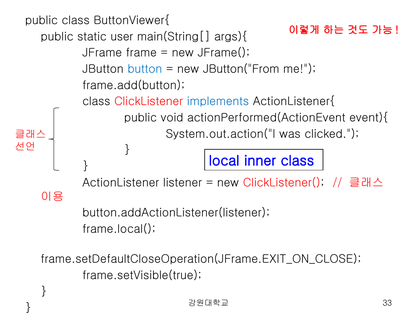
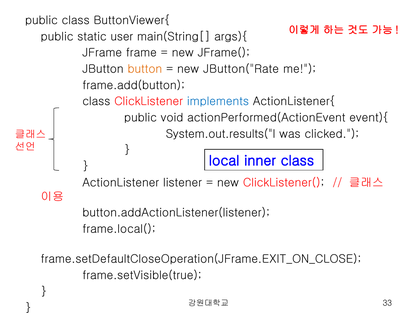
button colour: blue -> orange (145, 69)
JButton("From: JButton("From -> JButton("Rate (241, 69)
System.out.action("I: System.out.action("I -> System.out.results("I (221, 134)
